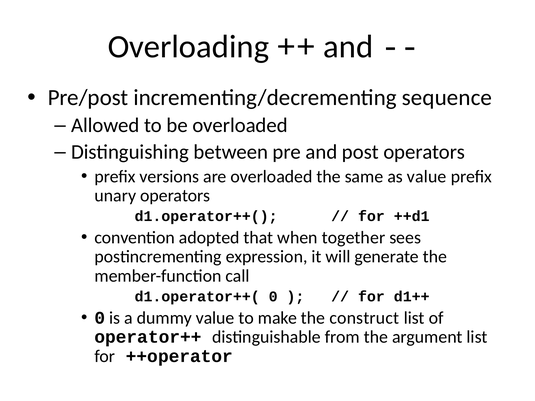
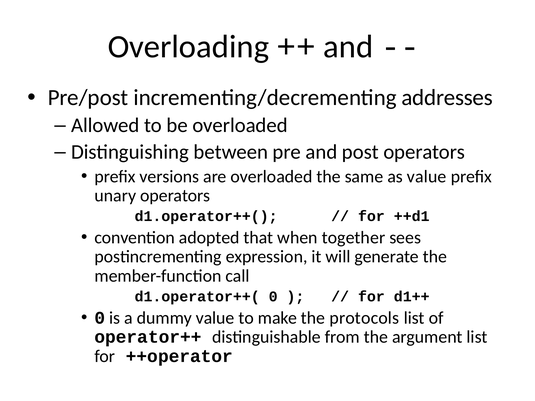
sequence: sequence -> addresses (447, 98)
construct: construct -> protocols (364, 318)
